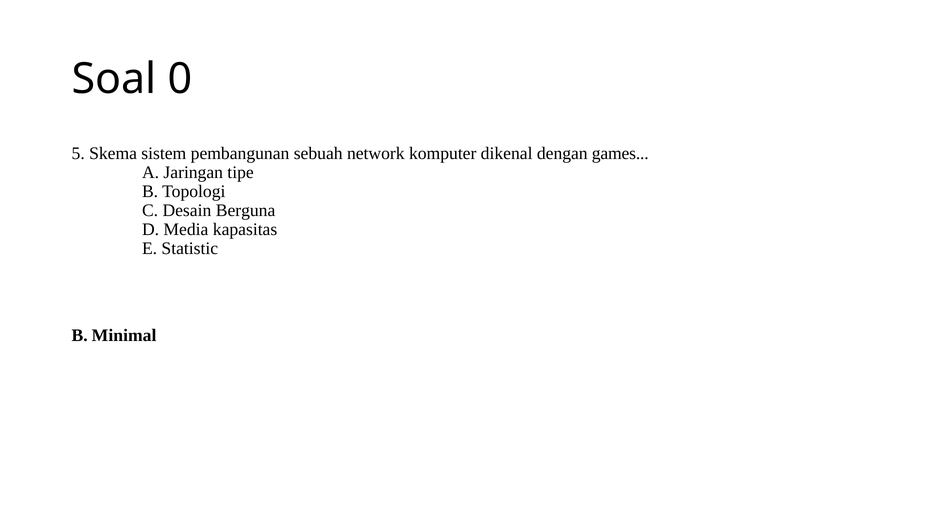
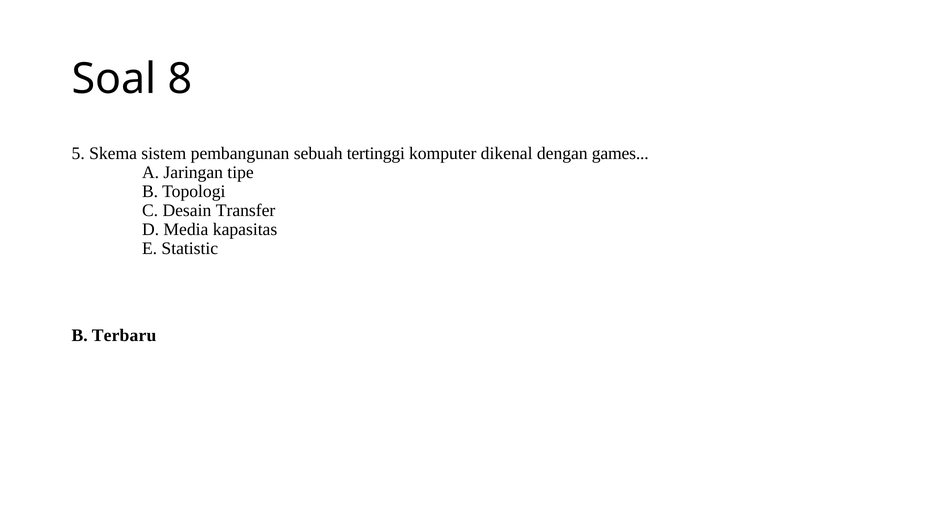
0: 0 -> 8 (180, 79)
network: network -> tertinggi (376, 154)
Berguna: Berguna -> Transfer (246, 211)
Minimal: Minimal -> Terbaru (124, 336)
